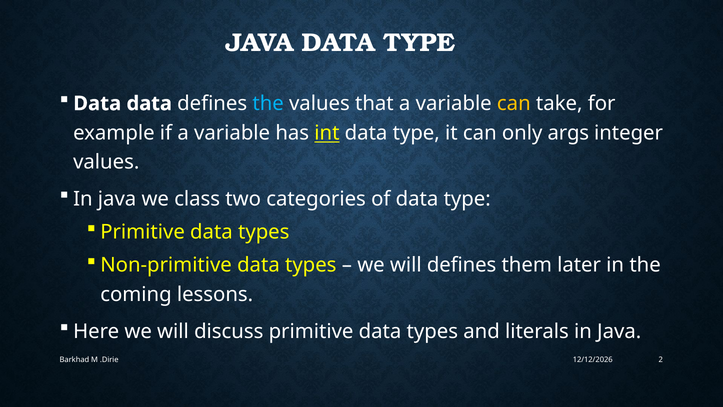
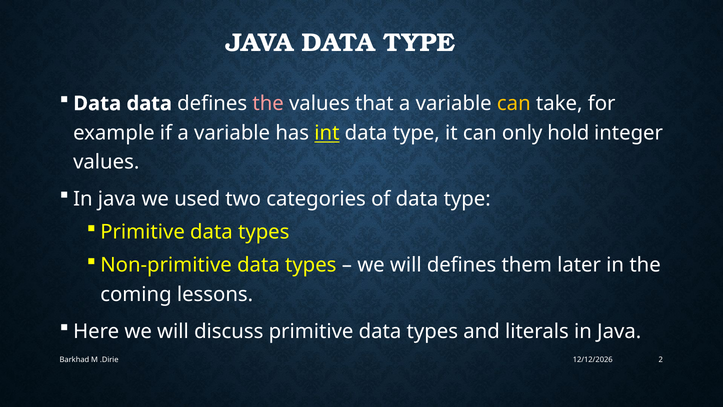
the colour: light blue -> pink (268, 103)
args: args -> hold (568, 133)
class: class -> used (197, 199)
